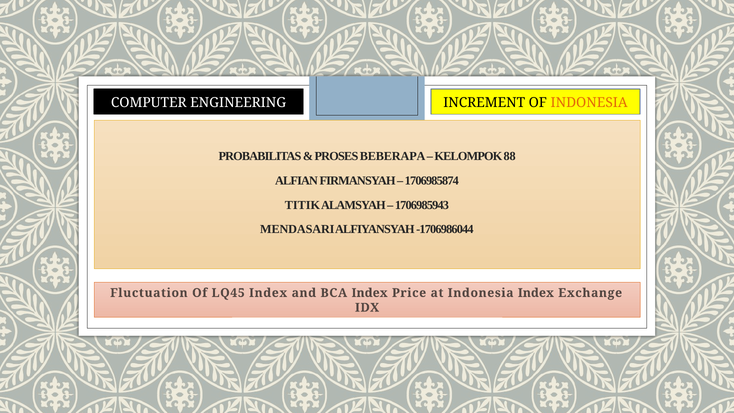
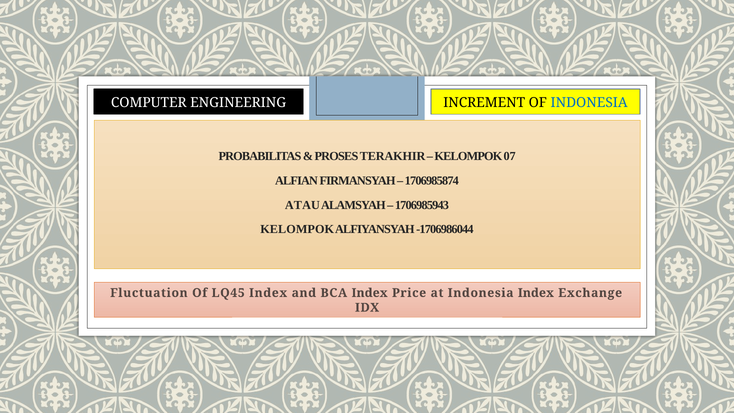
INDONESIA colour: orange -> blue (589, 103)
BEBERAPA: BEBERAPA -> TERAKHIR (393, 156)
88: 88 -> 07 (510, 156)
TITIK: TITIK -> ATAU (302, 205)
MENDASARI: MENDASARI -> KELOMPOK (297, 229)
